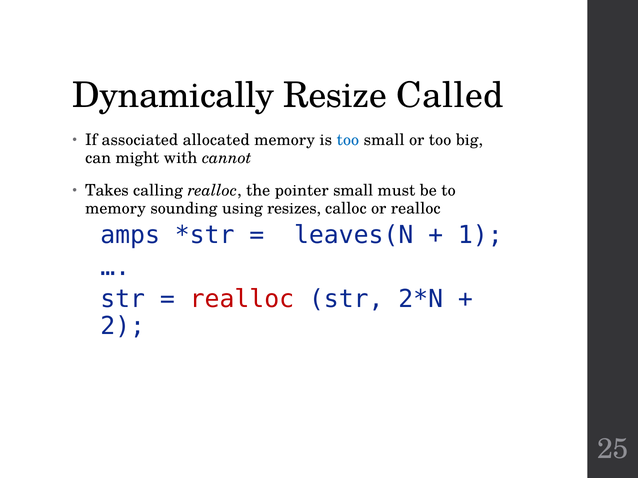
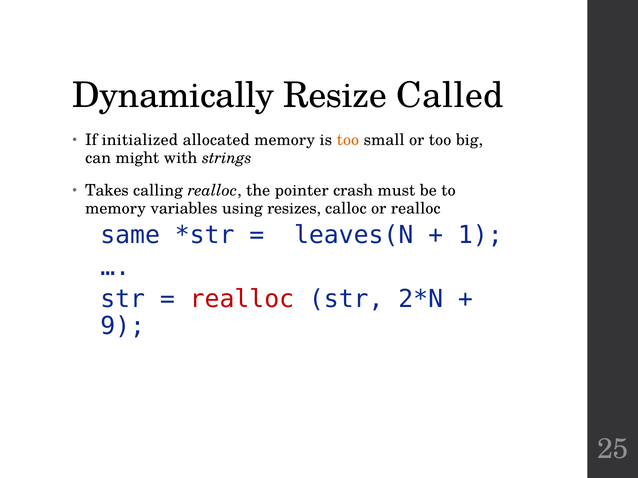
associated: associated -> initialized (140, 140)
too colour: blue -> orange (348, 140)
cannot: cannot -> strings (227, 158)
pointer small: small -> crash (353, 191)
sounding: sounding -> variables (184, 209)
amps: amps -> same (130, 235)
2: 2 -> 9 (123, 326)
